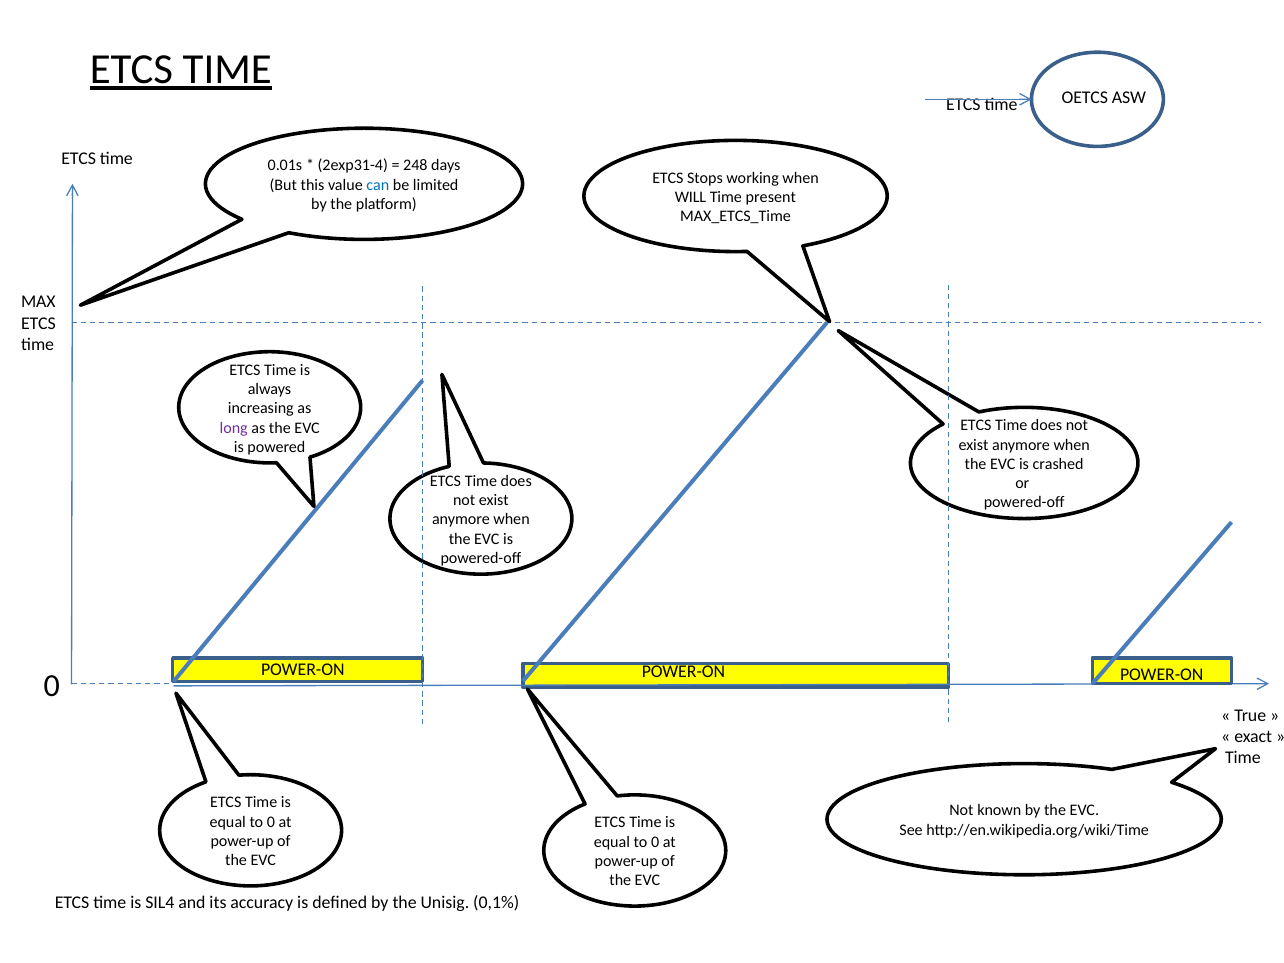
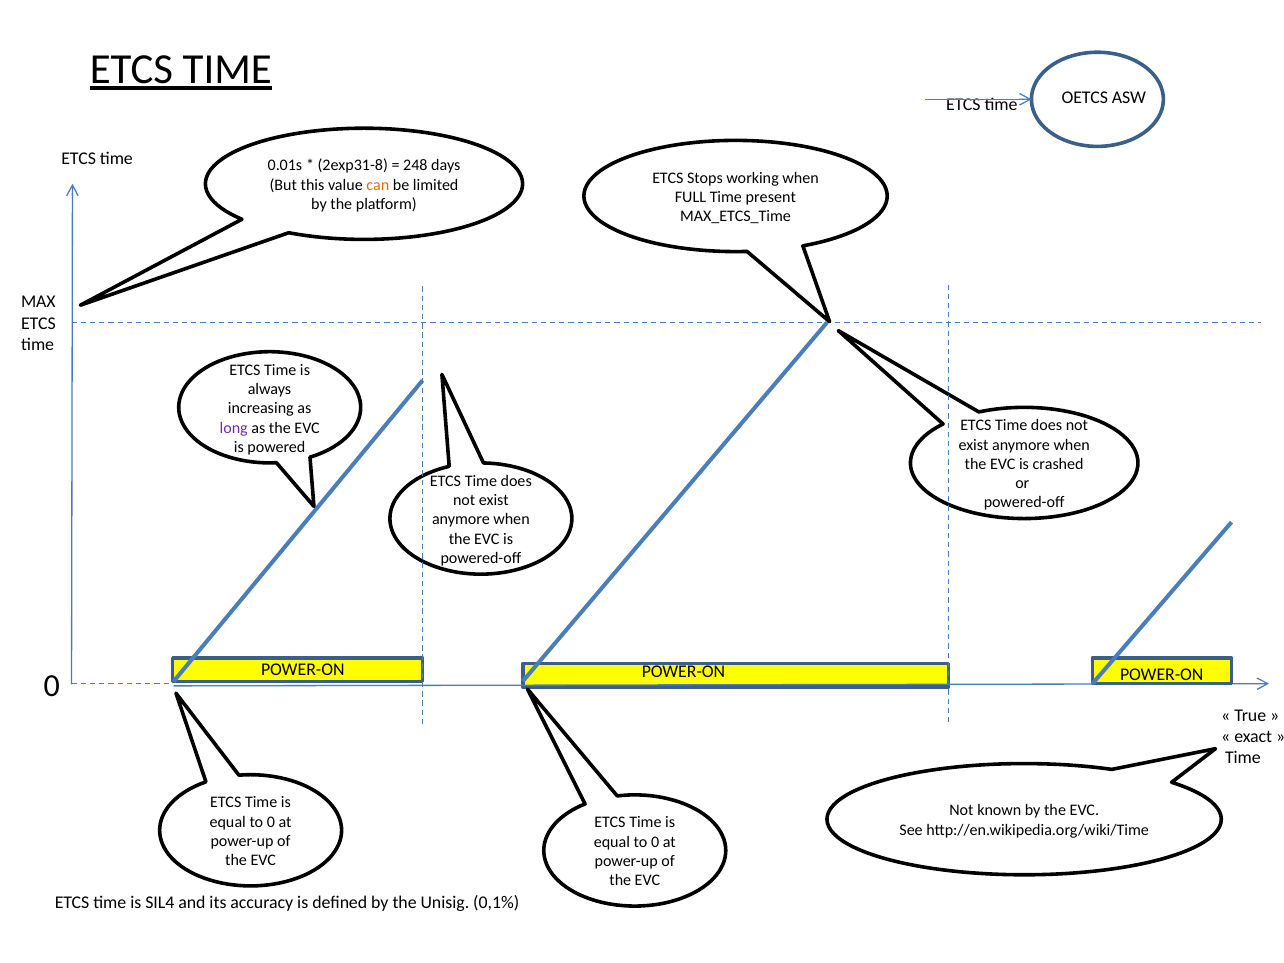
2exp31-4: 2exp31-4 -> 2exp31-8 (353, 166)
can colour: blue -> orange (378, 185)
WILL: WILL -> FULL (690, 197)
